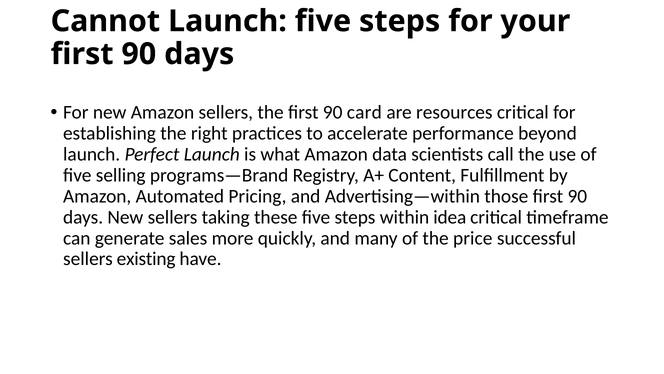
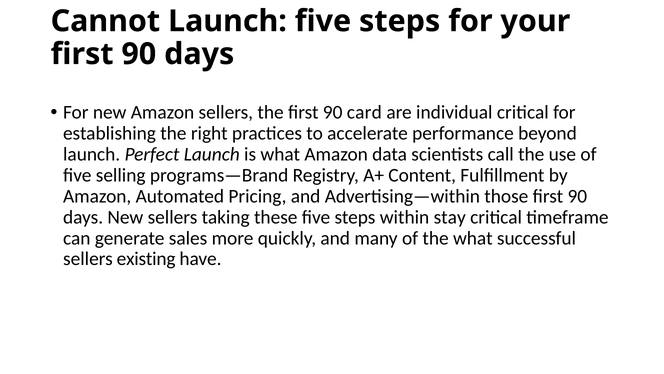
resources: resources -> individual (454, 112)
idea: idea -> stay (450, 217)
the price: price -> what (473, 238)
